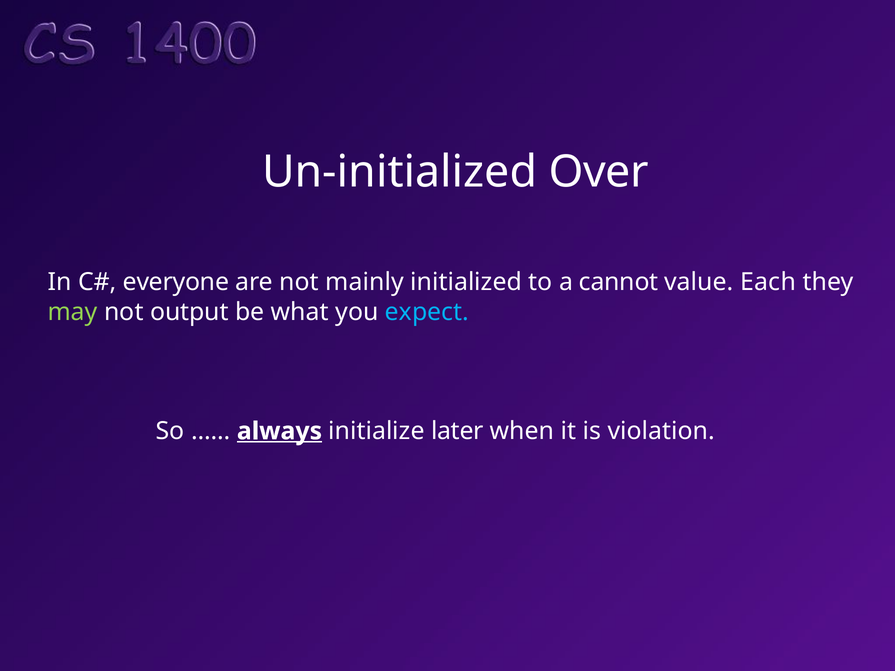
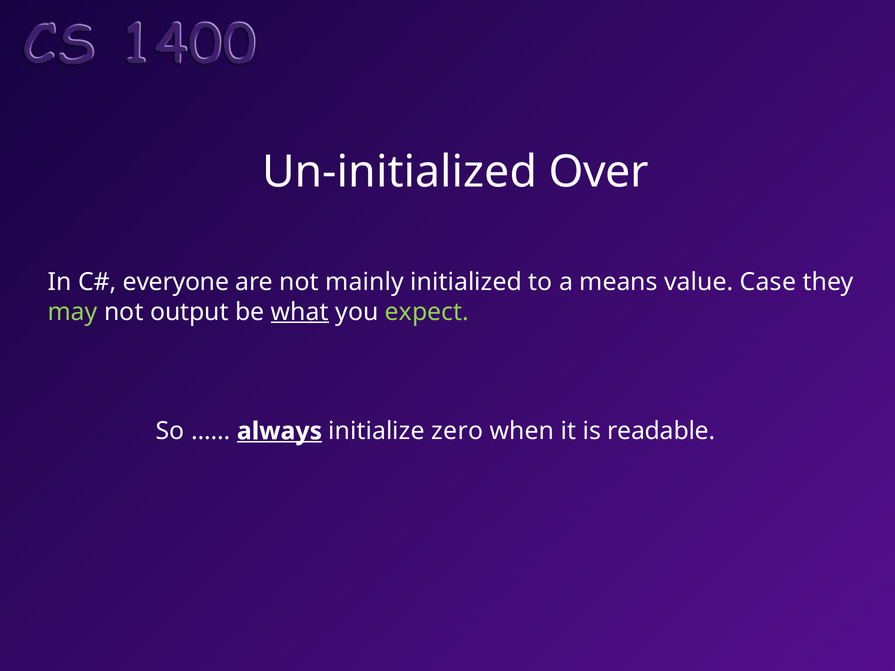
cannot: cannot -> means (619, 282)
Each: Each -> Case (768, 282)
what underline: none -> present (300, 312)
expect colour: light blue -> light green (427, 312)
later: later -> zero (457, 431)
violation: violation -> readable (661, 431)
